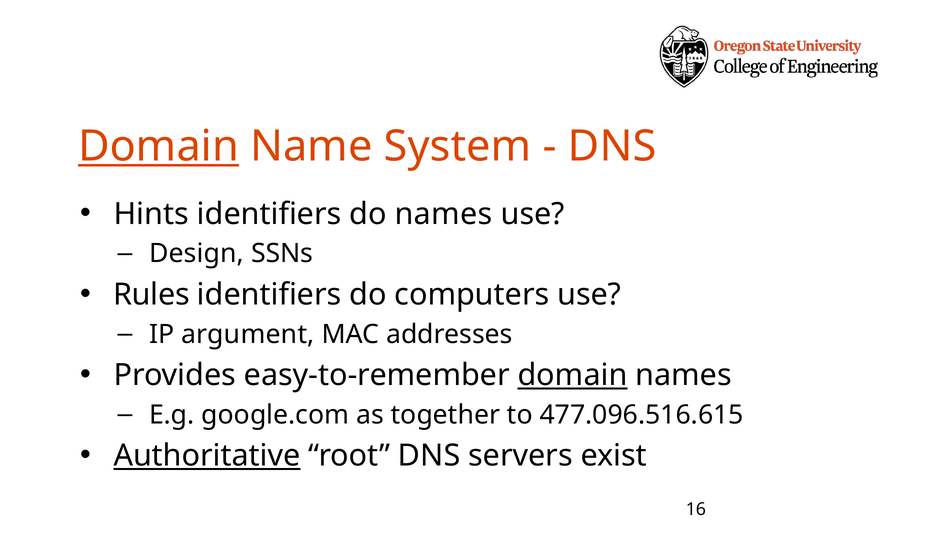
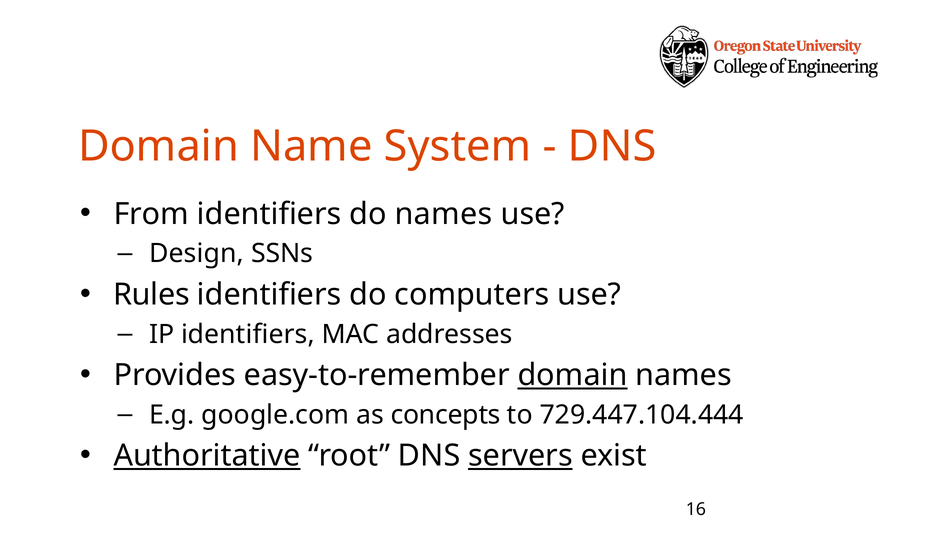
Domain underline: present -> none (158, 147)
Hints: Hints -> From (151, 214)
IP argument: argument -> identifiers (248, 334)
together: together -> concepts (446, 415)
477.096.516.615: 477.096.516.615 -> 729.447.104.444 (642, 415)
servers underline: none -> present (520, 456)
